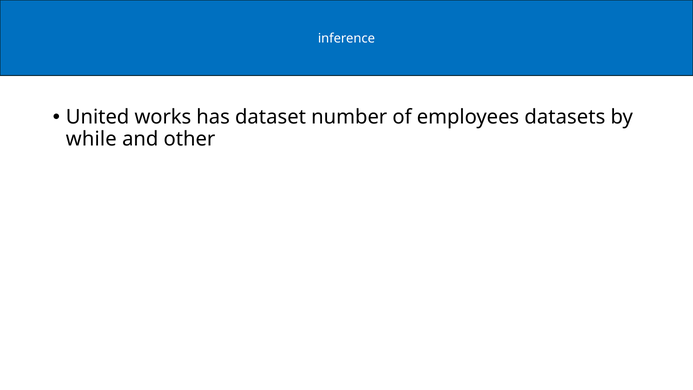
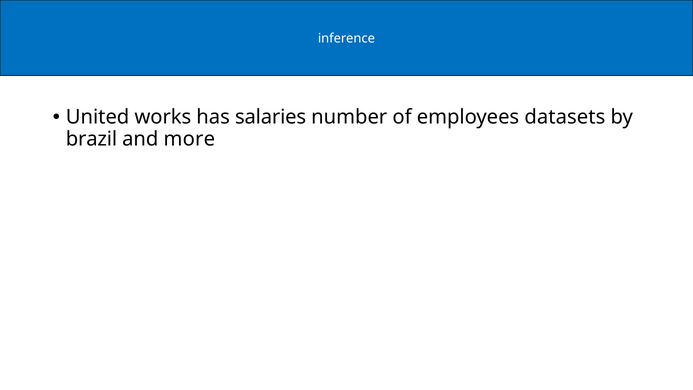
dataset: dataset -> salaries (271, 117)
while: while -> brazil (91, 139)
other: other -> more (189, 139)
